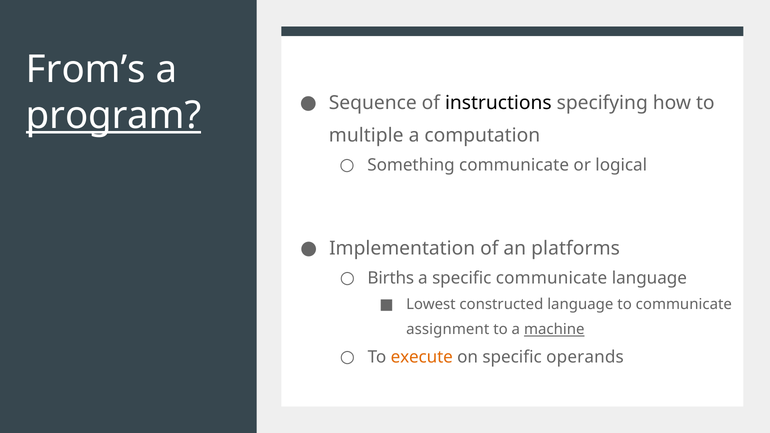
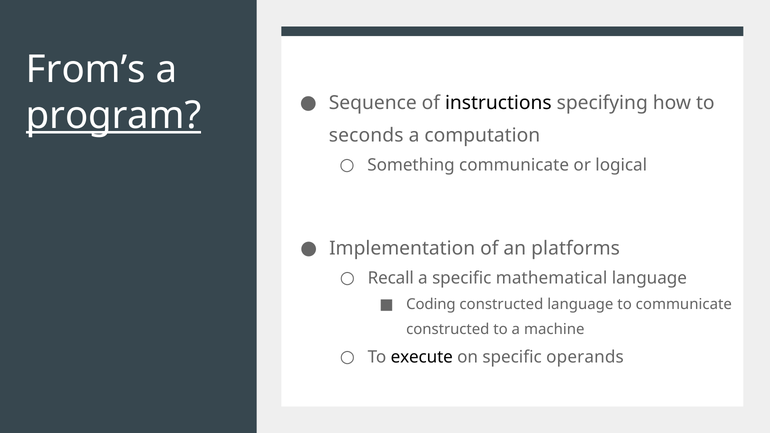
multiple: multiple -> seconds (366, 135)
Births: Births -> Recall (391, 278)
specific communicate: communicate -> mathematical (552, 278)
Lowest: Lowest -> Coding (431, 304)
assignment: assignment -> constructed (448, 330)
machine underline: present -> none (554, 330)
execute colour: orange -> black (422, 357)
